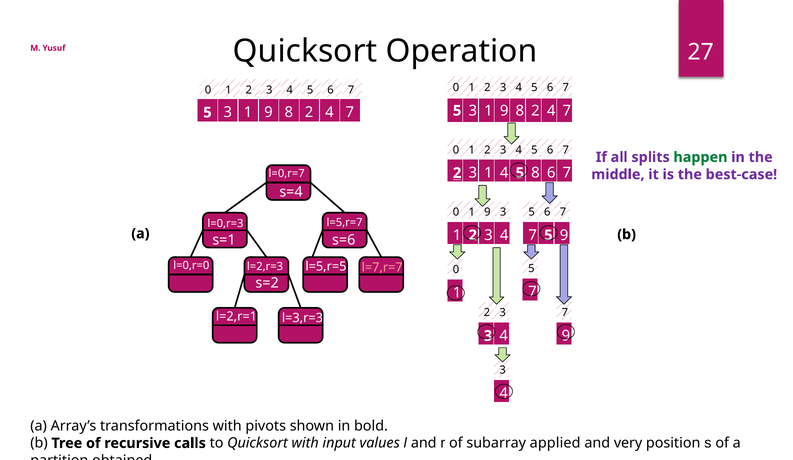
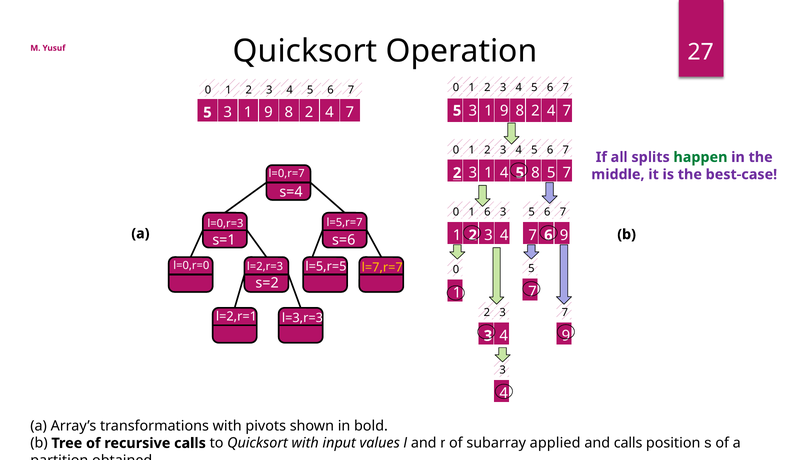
8 6: 6 -> 5 (551, 173)
0 1 9: 9 -> 6 (487, 212)
5: 5 -> 6 (548, 235)
l=7,r=7 colour: pink -> yellow (382, 267)
and very: very -> calls (628, 443)
